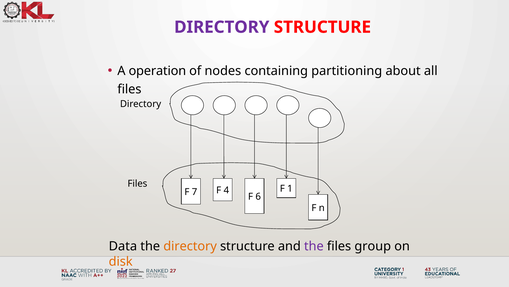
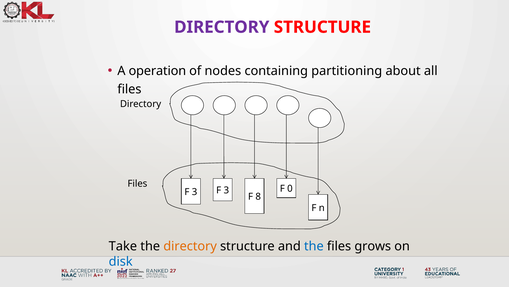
1: 1 -> 0 (290, 188)
7: 7 -> 3 (195, 192)
4: 4 -> 3 (226, 190)
6: 6 -> 8 (258, 196)
Data: Data -> Take (123, 246)
the colour: purple -> blue (314, 246)
group: group -> grows (373, 246)
disk colour: orange -> blue (121, 261)
